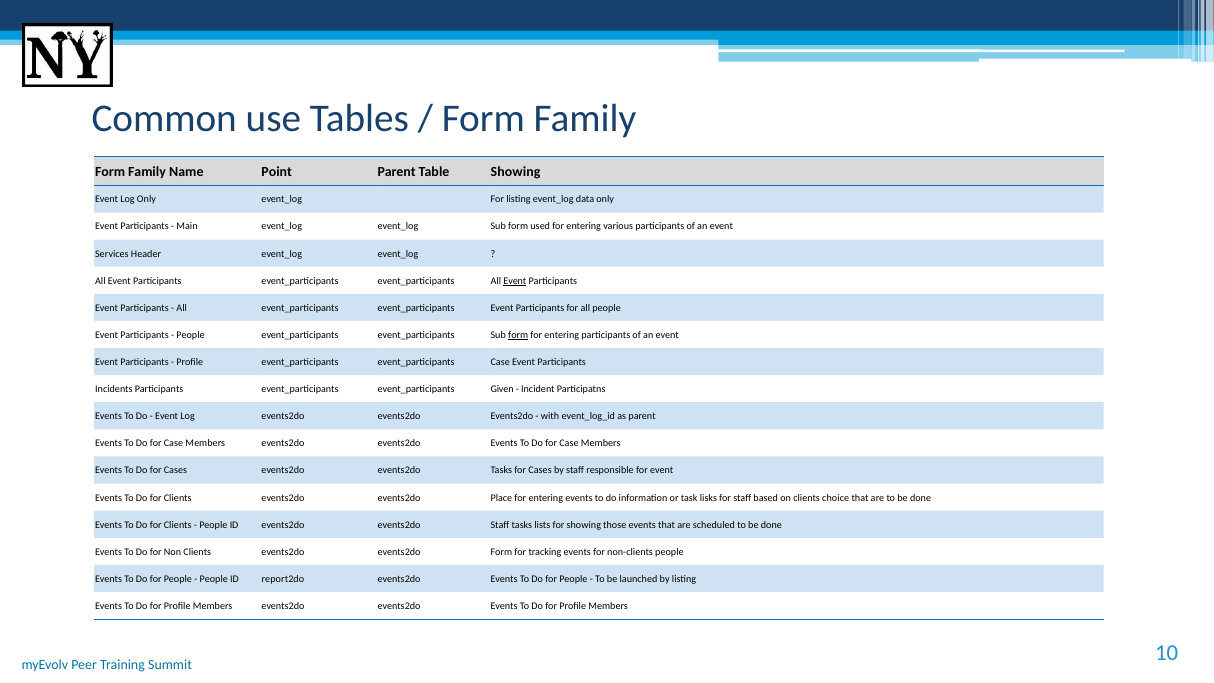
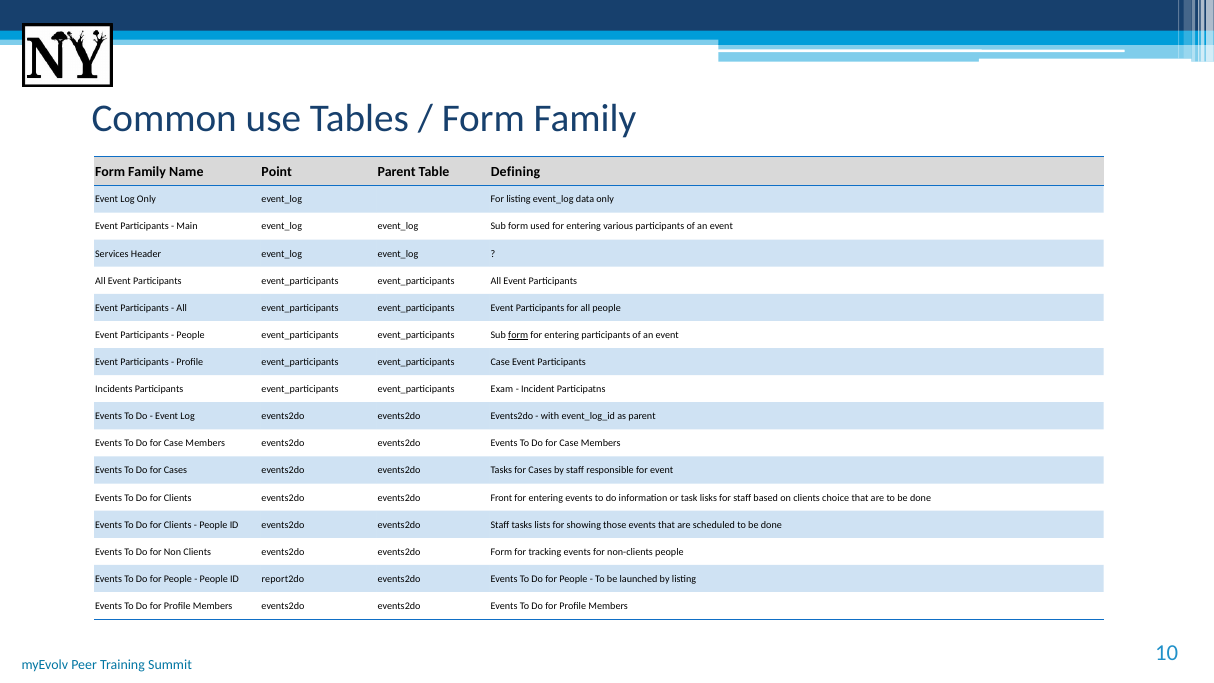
Table Showing: Showing -> Defining (516, 172)
Event underline: present -> none (515, 281)
Given: Given -> Exam (502, 389)
Place: Place -> Front (501, 498)
